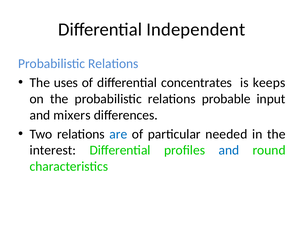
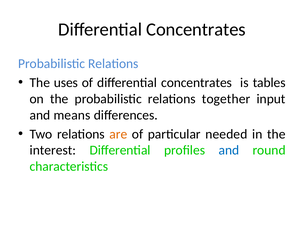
Independent: Independent -> Concentrates (196, 29)
keeps: keeps -> tables (269, 83)
probable: probable -> together (226, 99)
mixers: mixers -> means (72, 115)
are colour: blue -> orange (118, 134)
